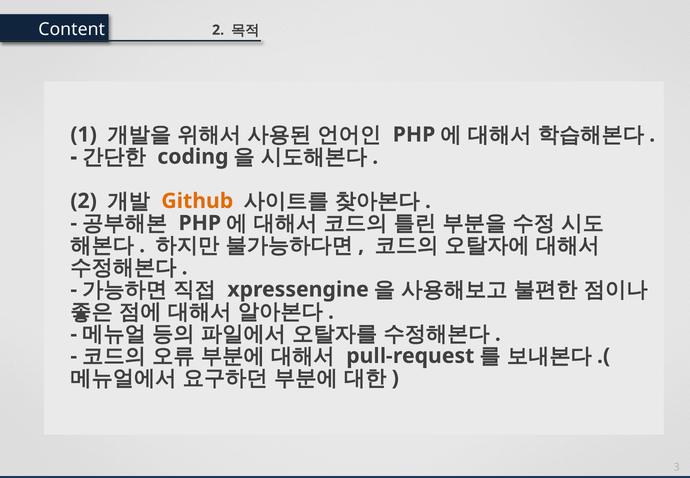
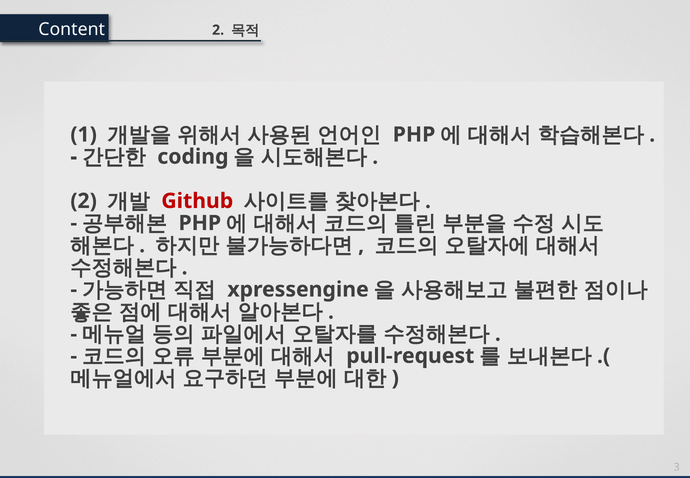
Github colour: orange -> red (197, 201)
